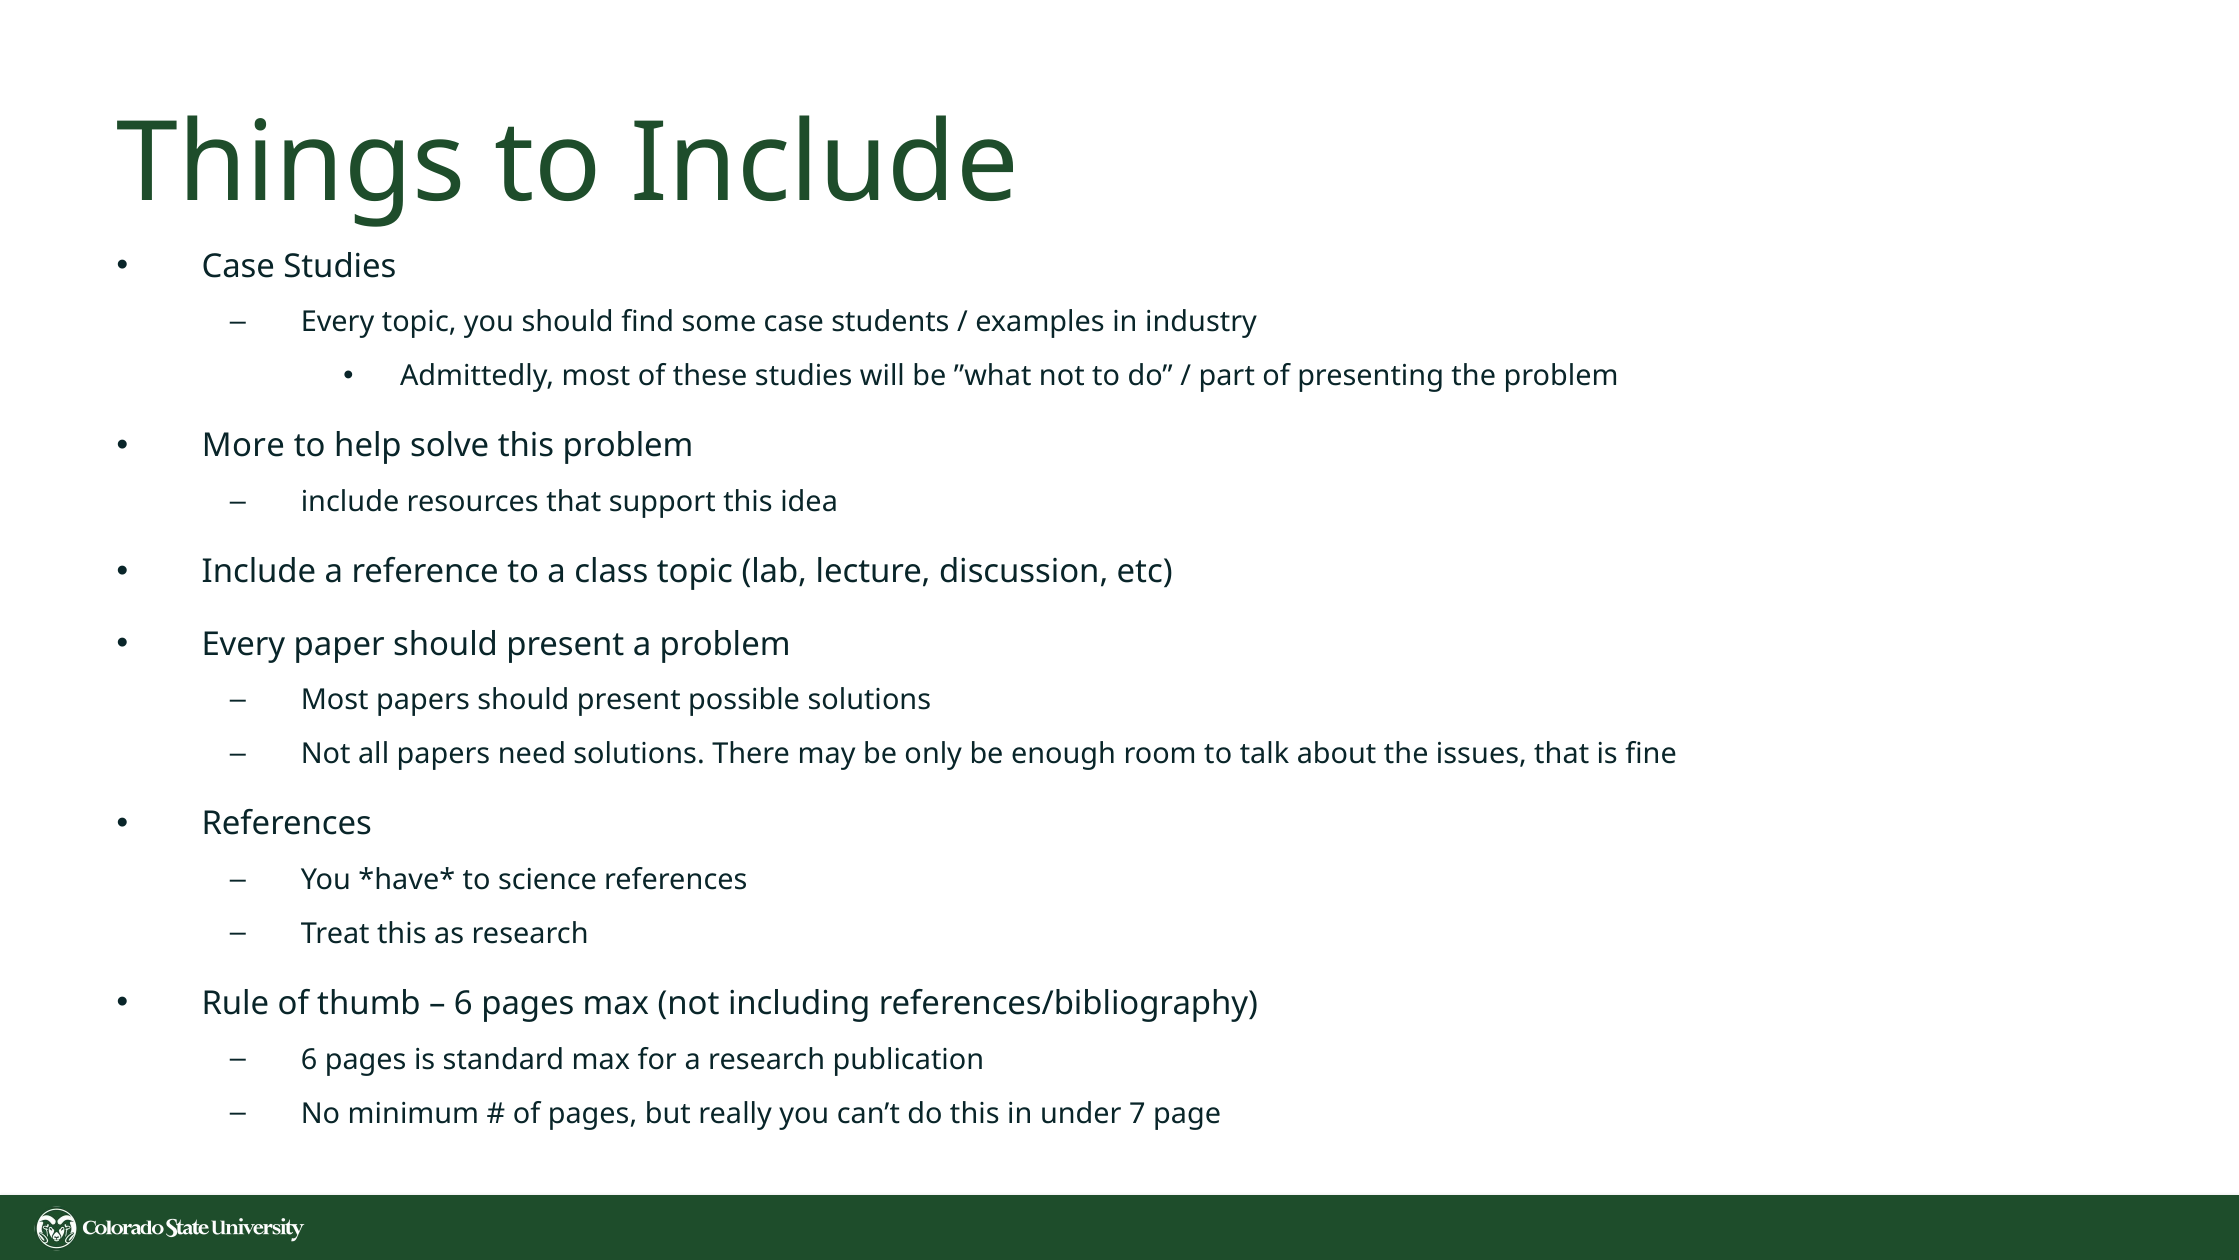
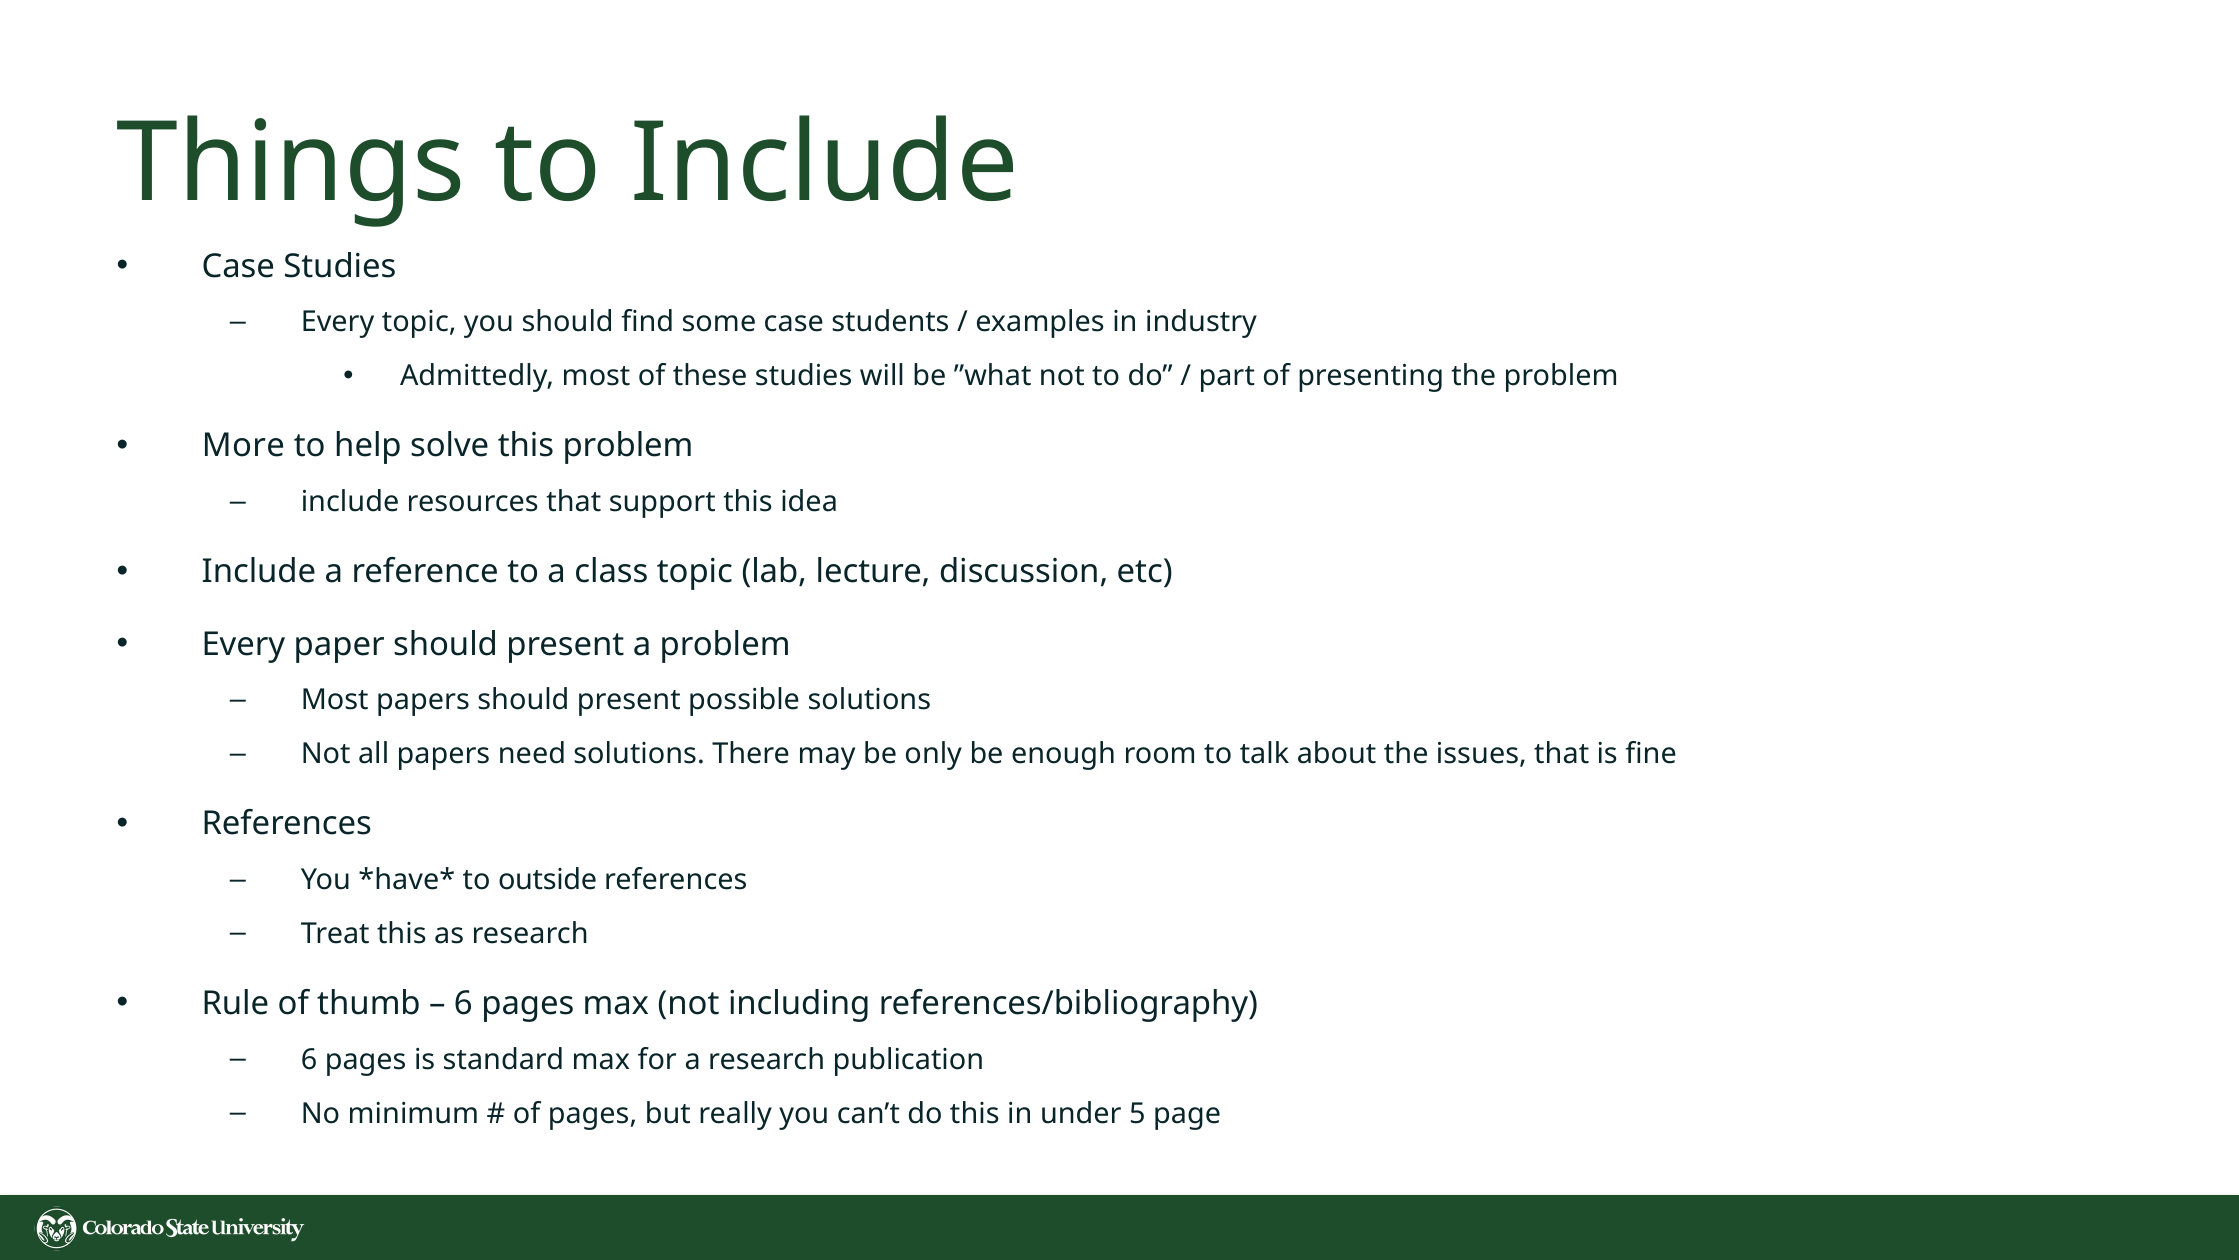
science: science -> outside (548, 880)
7: 7 -> 5 (1137, 1113)
